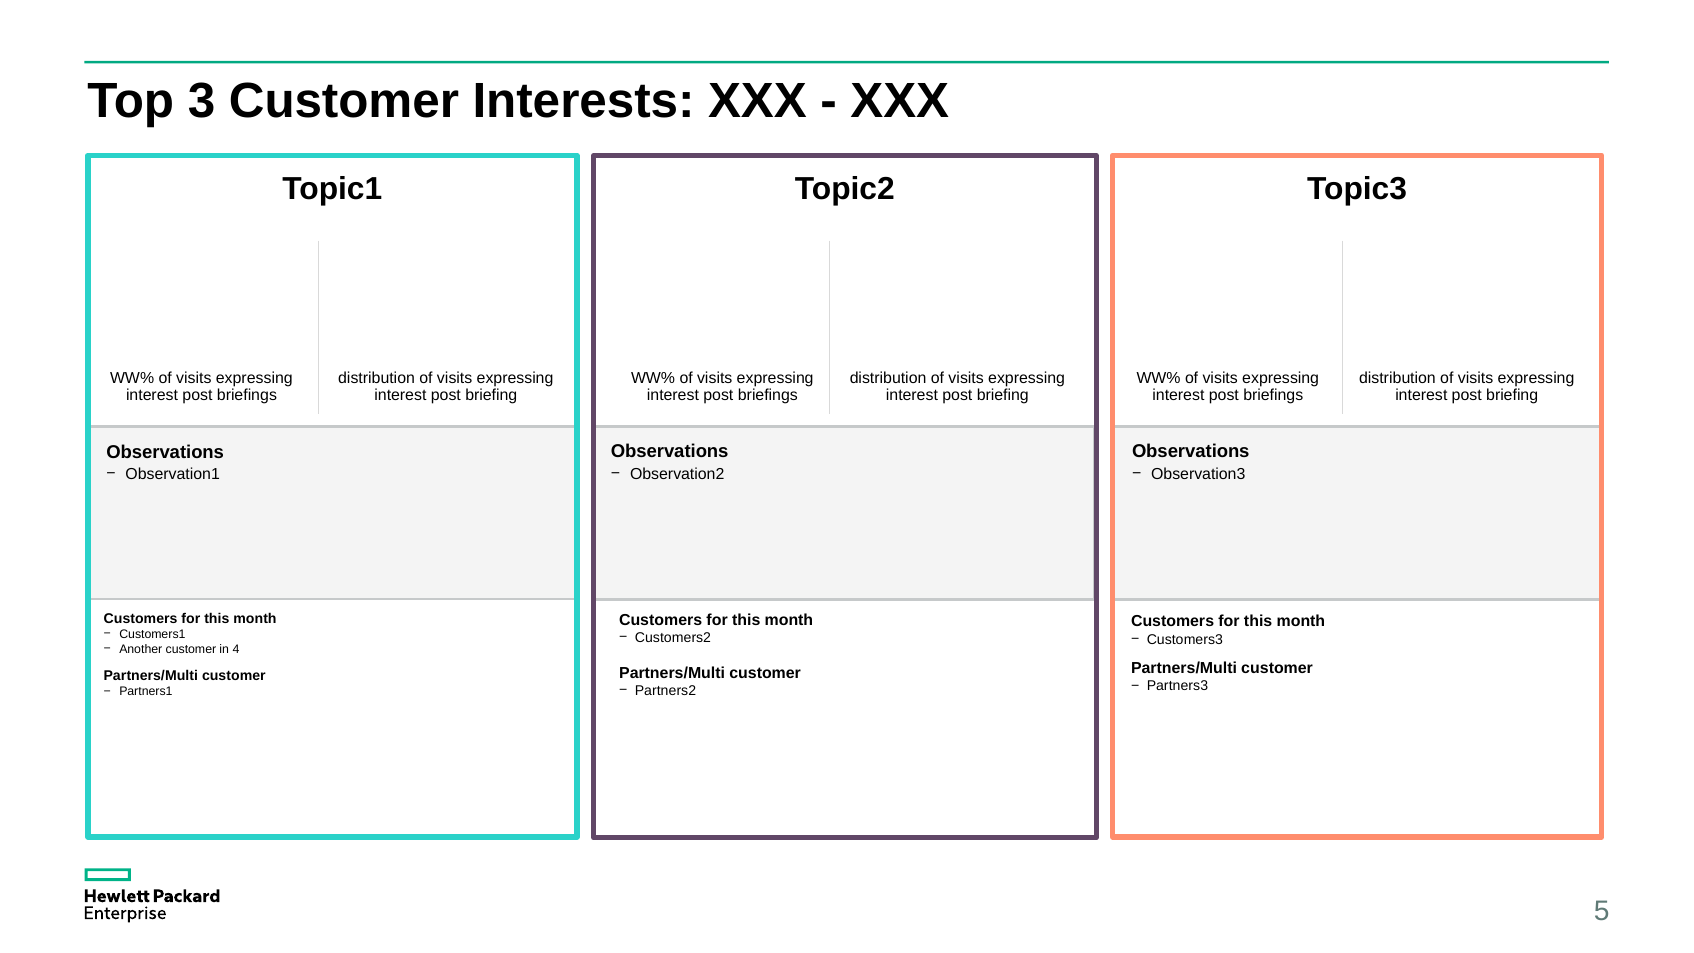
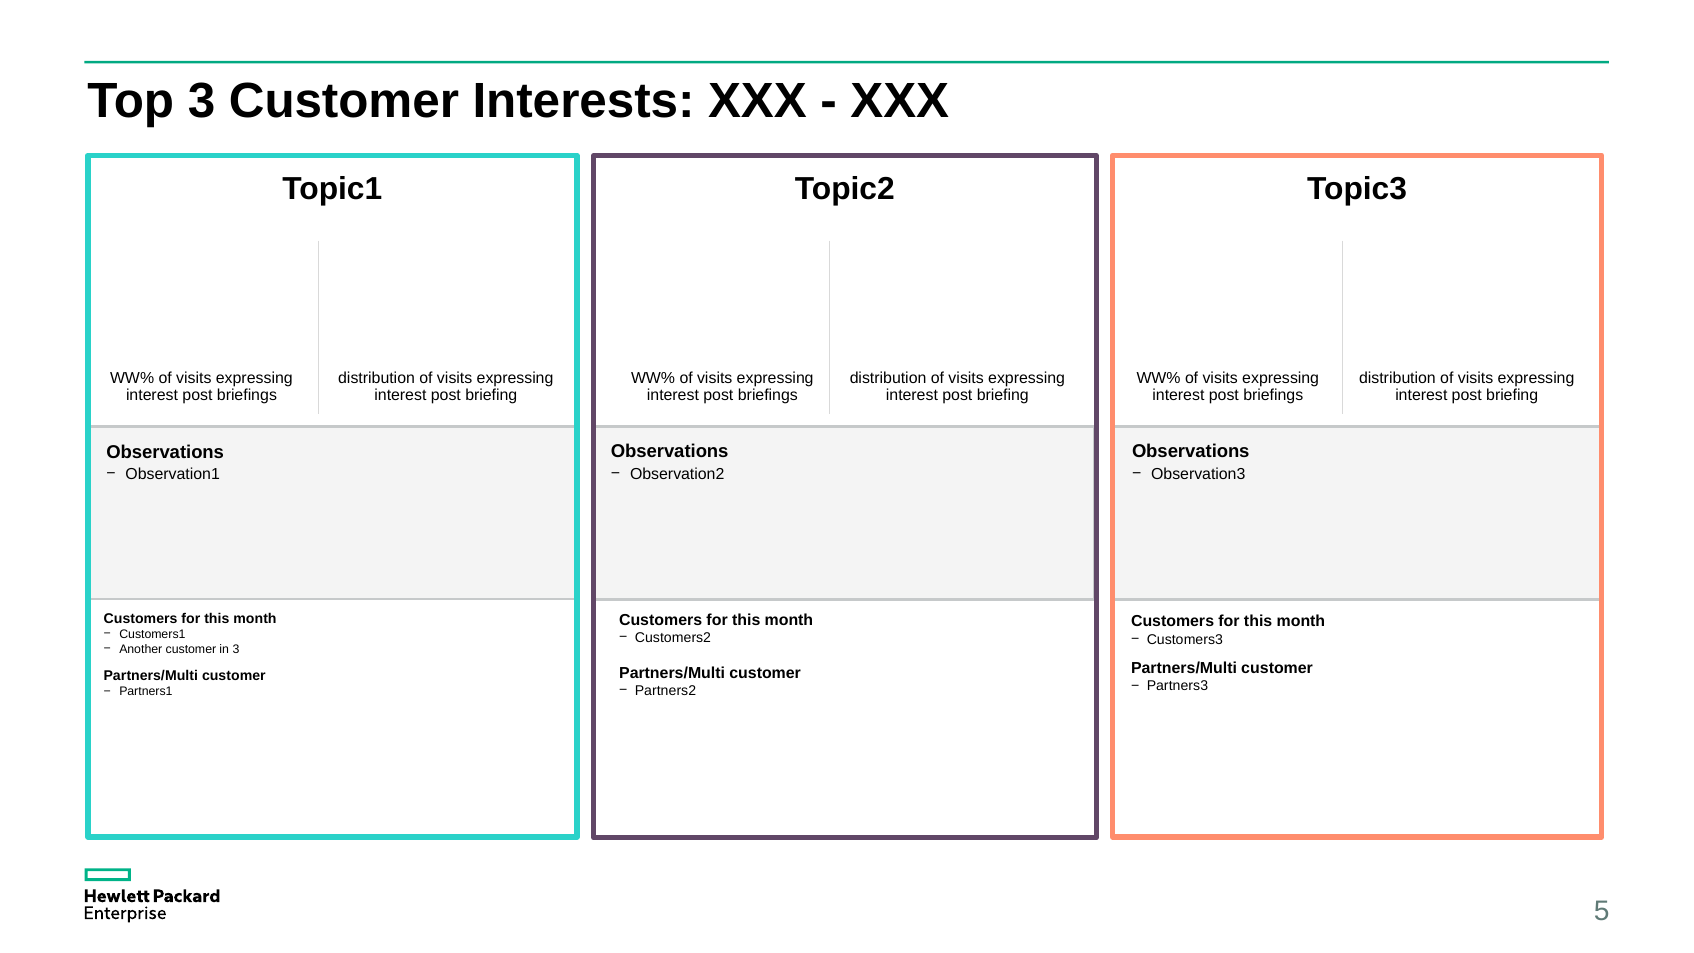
in 4: 4 -> 3 (236, 649)
